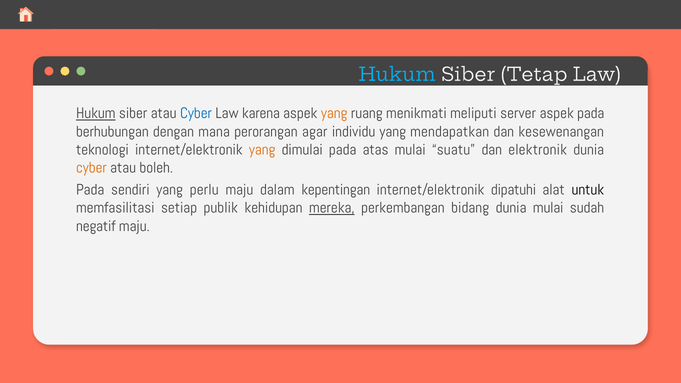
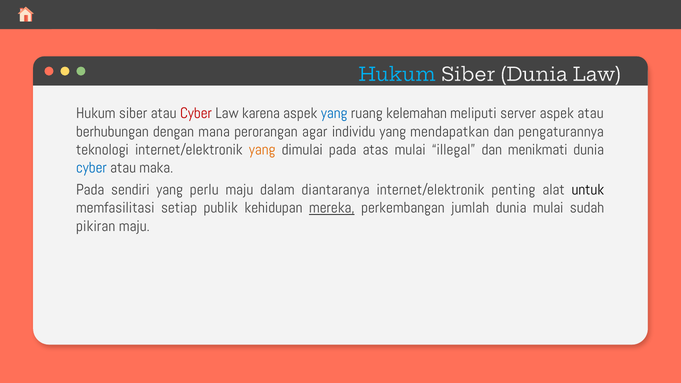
Siber Tetap: Tetap -> Dunia (534, 75)
Hukum underline: present -> none (96, 114)
Cyber colour: blue -> red (196, 114)
yang colour: orange -> blue (334, 114)
menikmati: menikmati -> kelemahan (416, 114)
aspek pada: pada -> atau (591, 114)
kesewenangan: kesewenangan -> pengaturannya (561, 132)
suatu: suatu -> illegal (454, 150)
elektronik: elektronik -> menikmati (538, 150)
cyber colour: orange -> blue (91, 168)
boleh: boleh -> maka (156, 168)
kepentingan: kepentingan -> diantaranya (336, 190)
dipatuhi: dipatuhi -> penting (513, 190)
bidang: bidang -> jumlah (470, 208)
negatif: negatif -> pikiran (96, 226)
